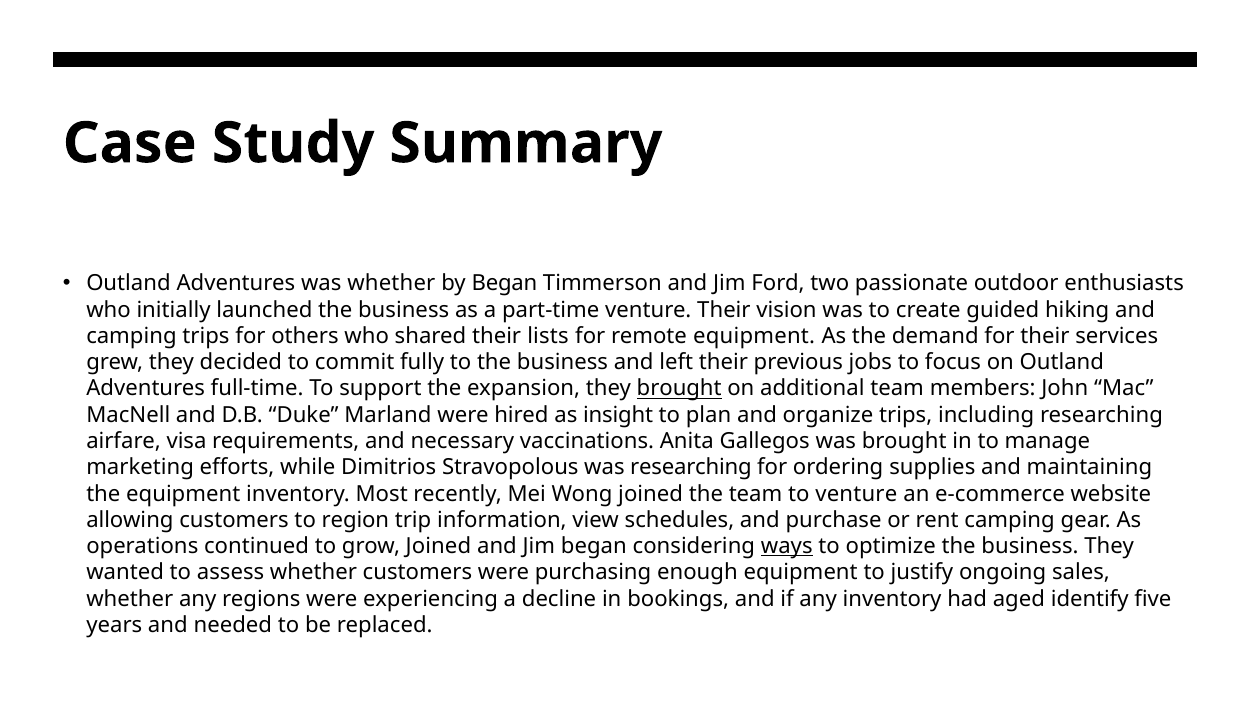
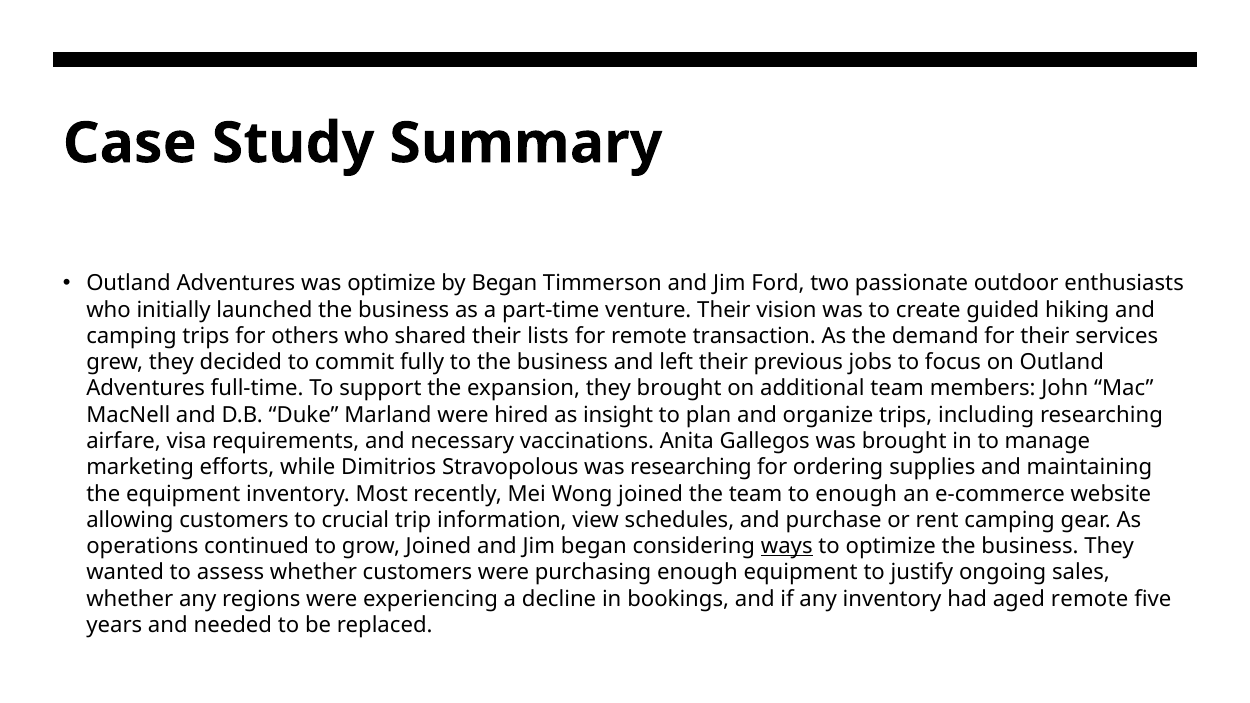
was whether: whether -> optimize (392, 284)
remote equipment: equipment -> transaction (754, 336)
brought underline: present -> none (679, 389)
to venture: venture -> enough (856, 494)
region: region -> crucial (355, 520)
aged identify: identify -> remote (1090, 599)
